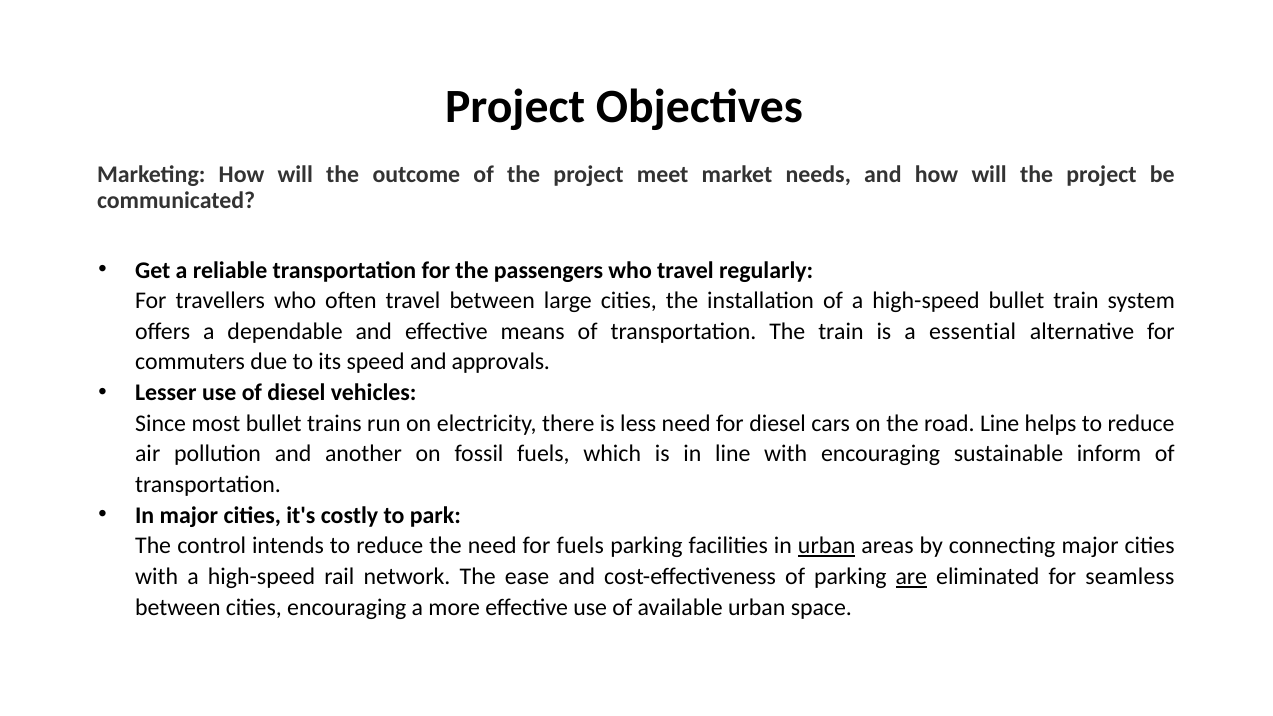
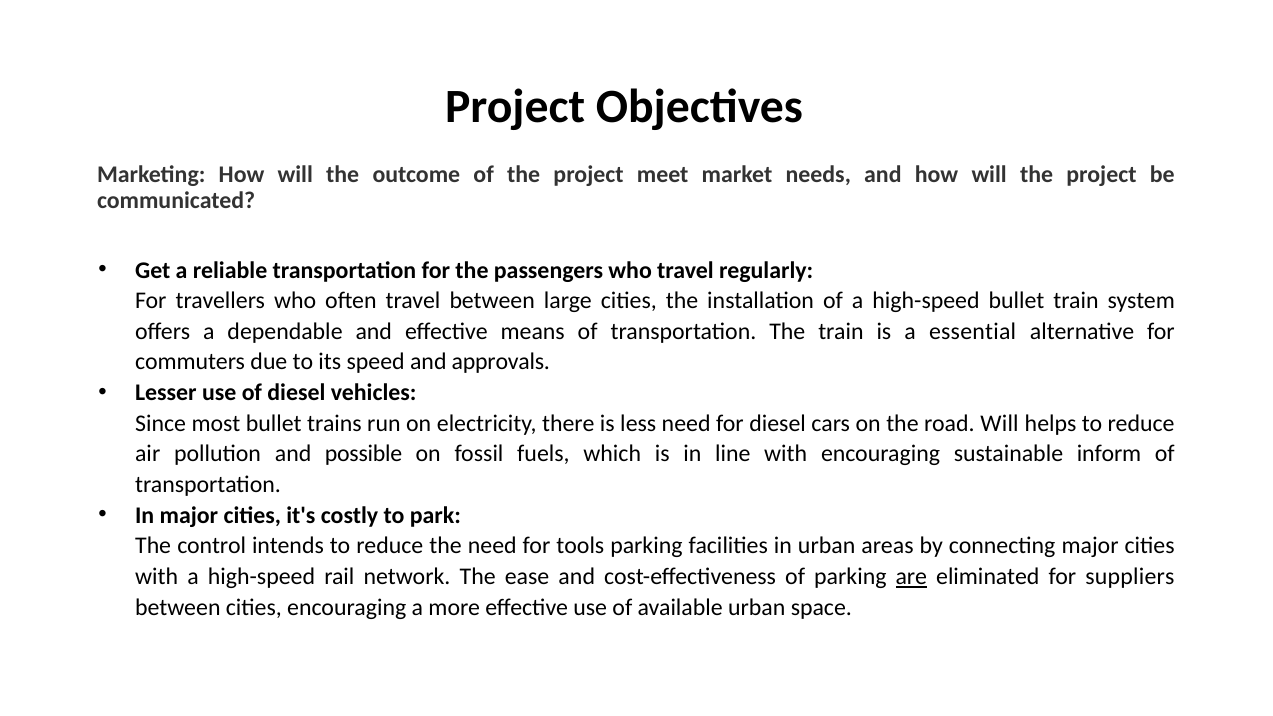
road Line: Line -> Will (1000, 423)
another: another -> possible (364, 454)
for fuels: fuels -> tools (580, 546)
urban underline: present -> none (827, 546)
seamless: seamless -> suppliers (1130, 577)
